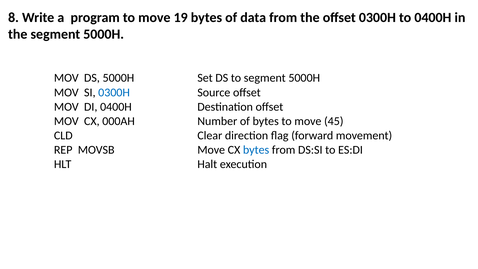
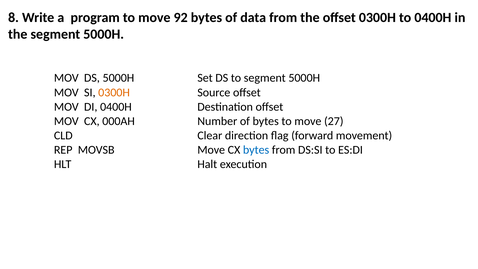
19: 19 -> 92 (181, 17)
0300H colour: blue -> orange (114, 92)
45: 45 -> 27 (334, 121)
